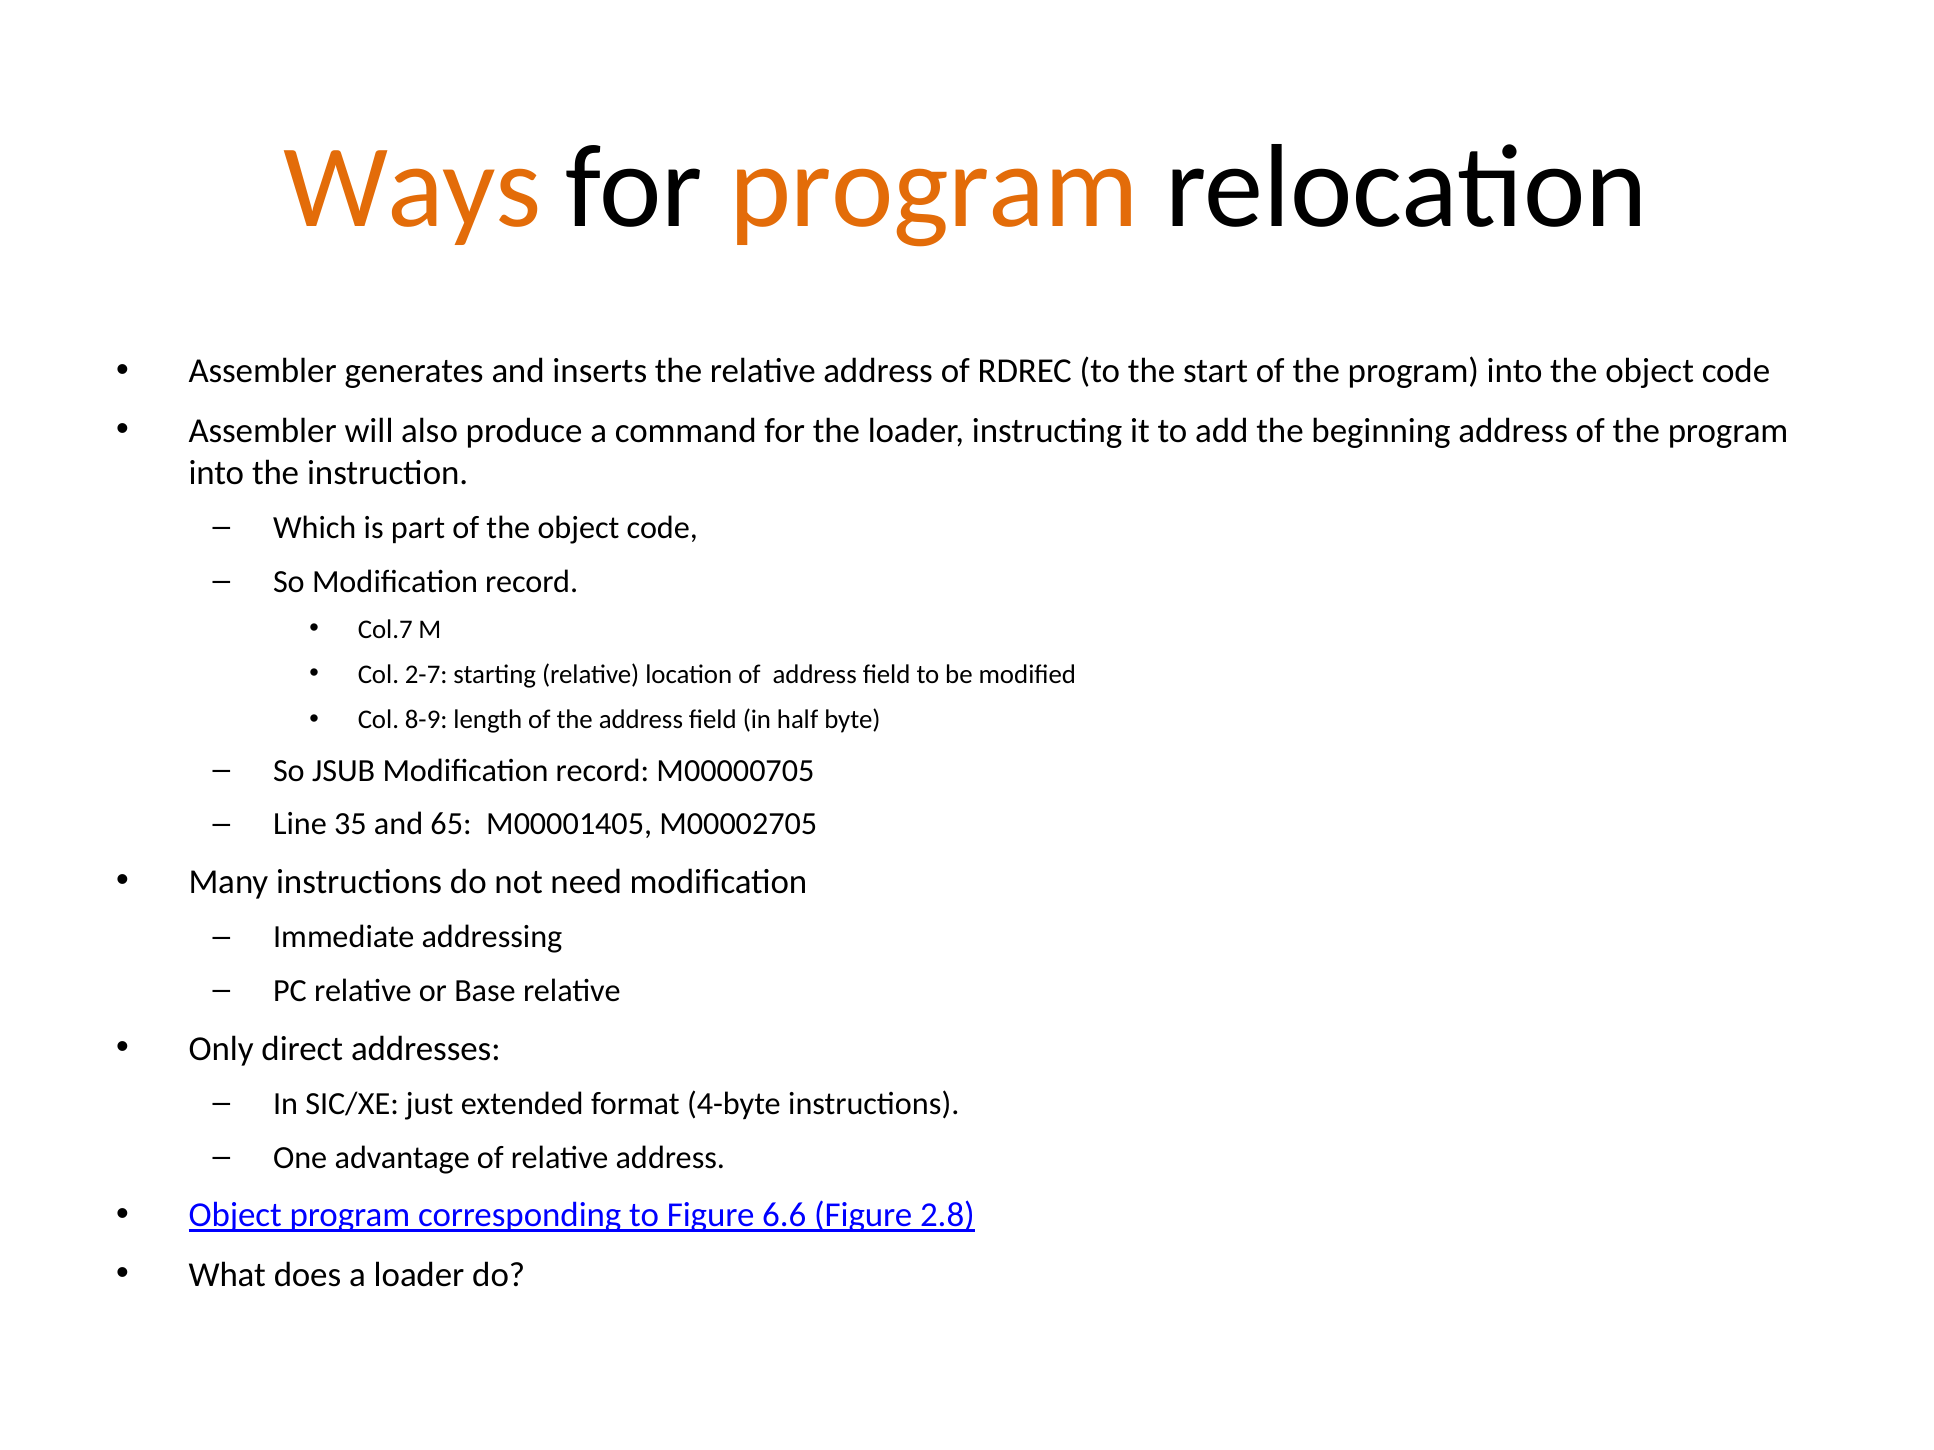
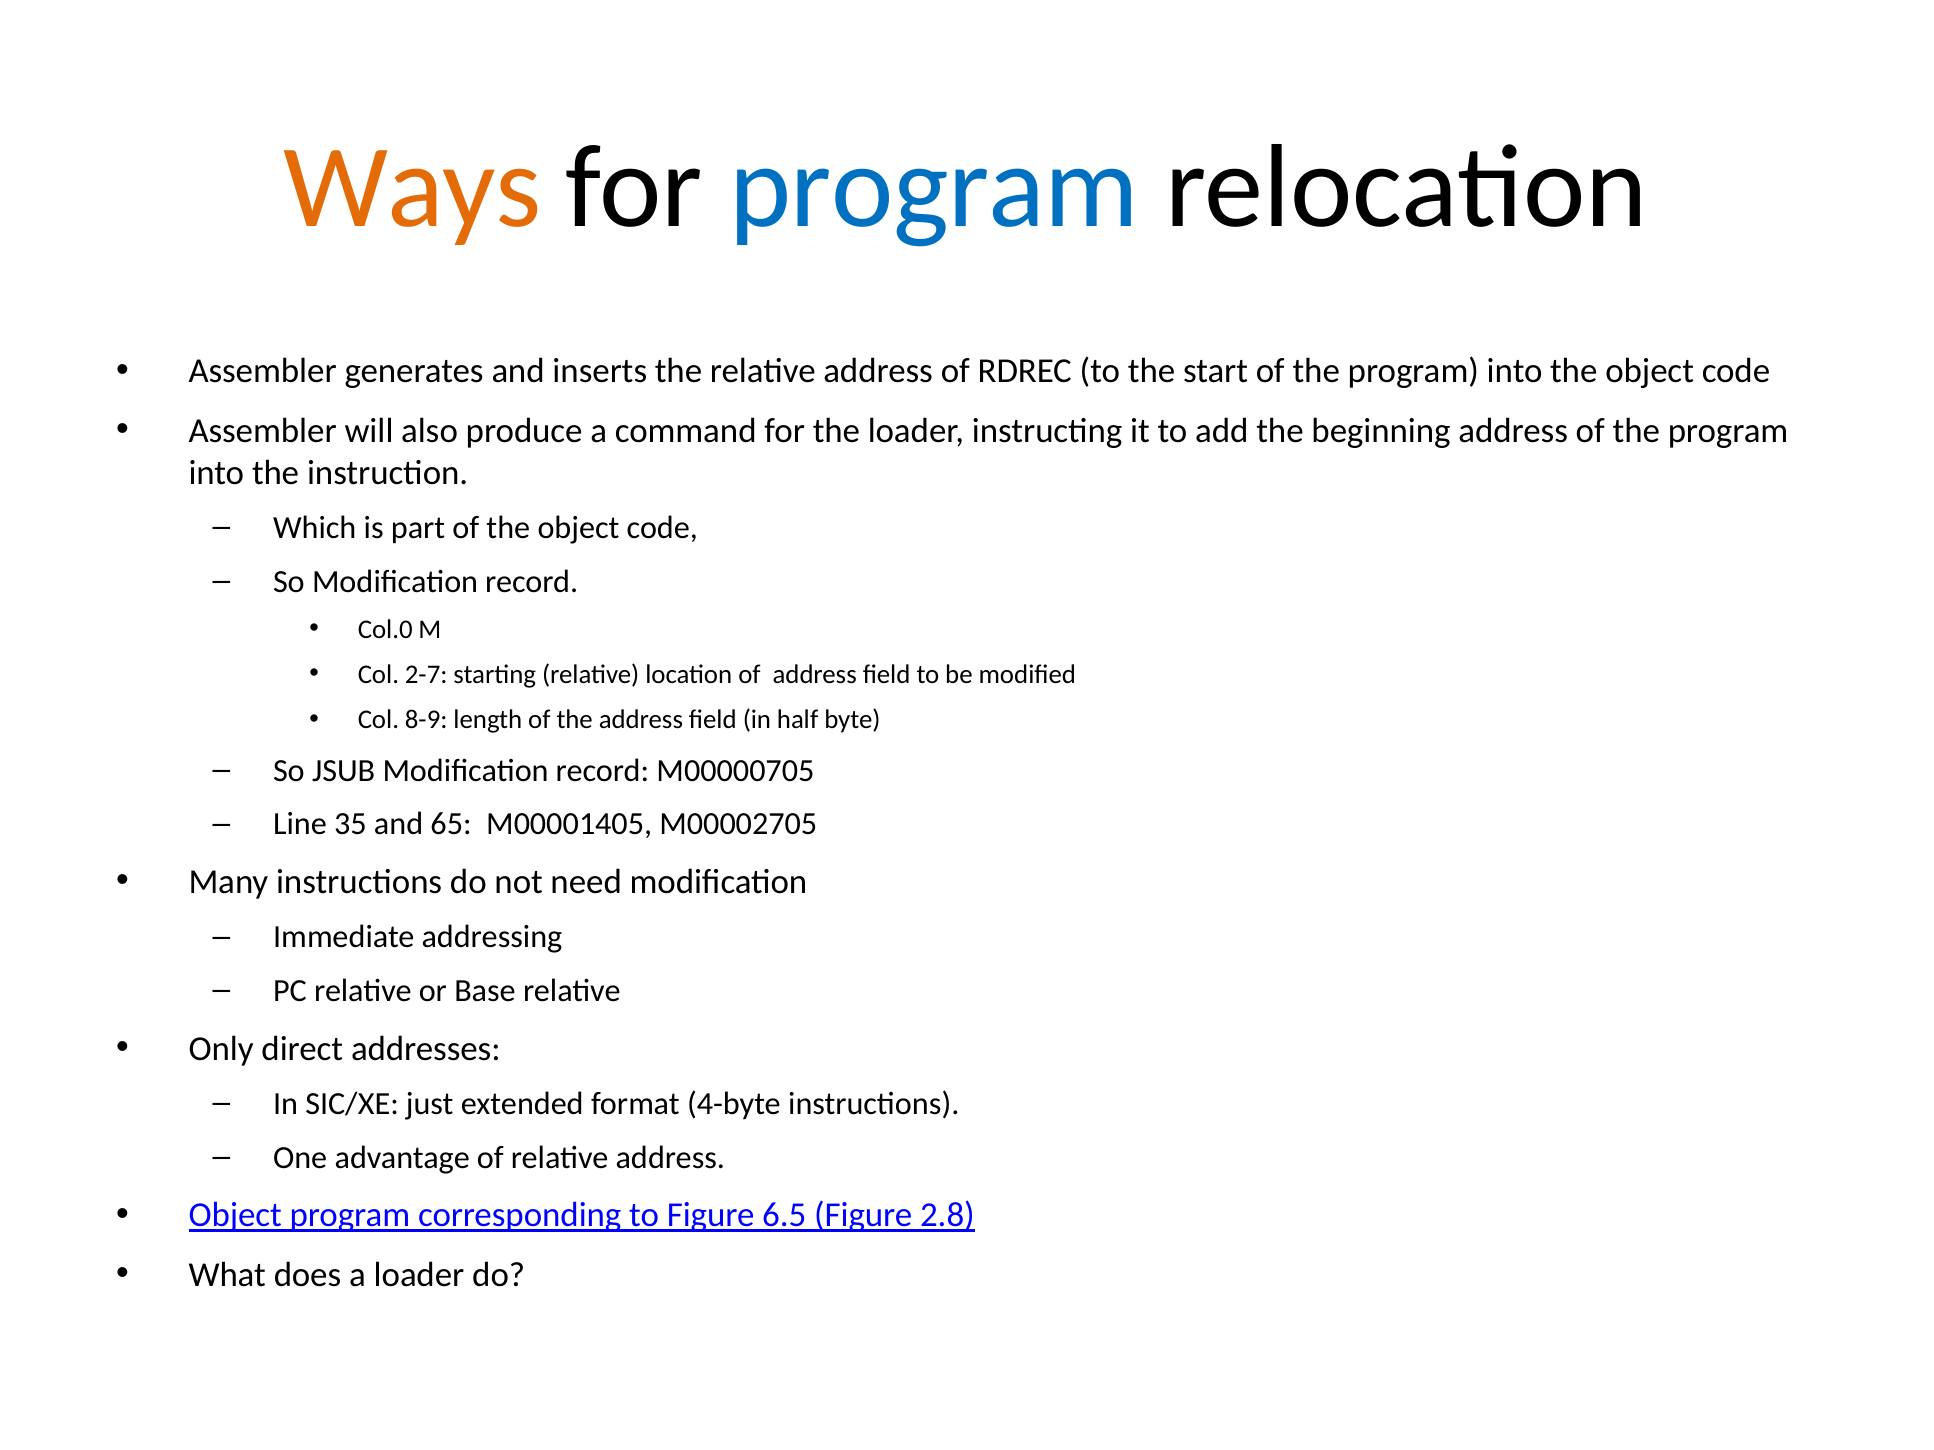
program colour: orange -> blue (934, 187)
Col.7: Col.7 -> Col.0 (385, 630)
6.6: 6.6 -> 6.5 (784, 1216)
